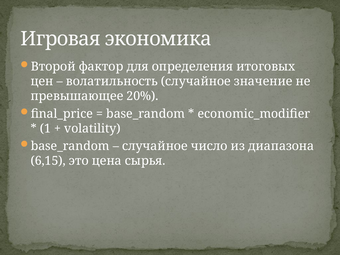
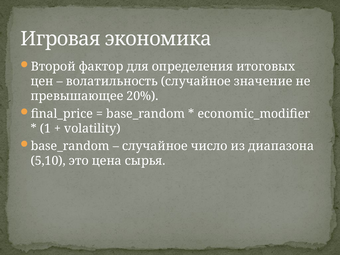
6,15: 6,15 -> 5,10 (48, 161)
